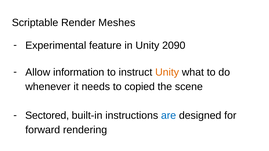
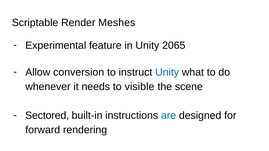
2090: 2090 -> 2065 (174, 45)
information: information -> conversion (79, 72)
Unity colour: orange -> blue (167, 72)
copied: copied -> visible (140, 87)
